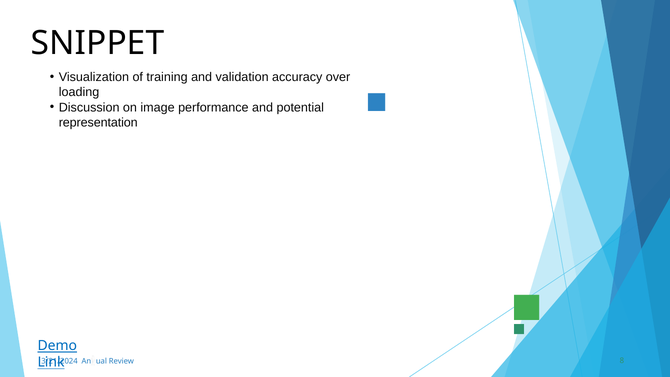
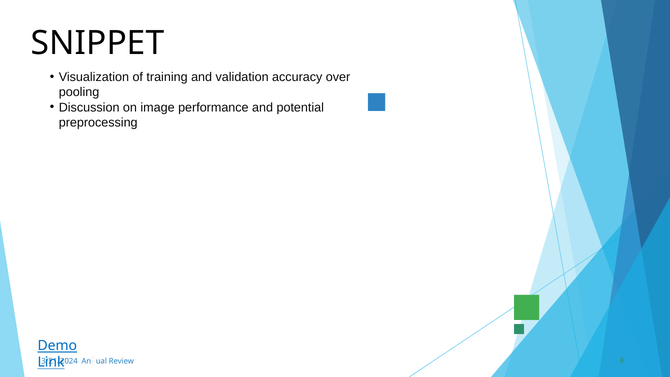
loading: loading -> pooling (79, 92)
representation: representation -> preprocessing (98, 122)
